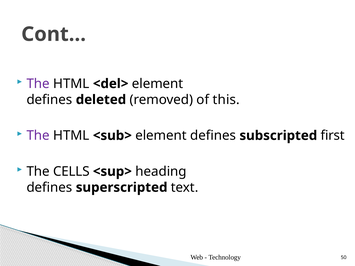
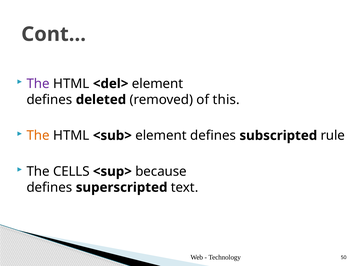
The colour: purple -> orange (38, 136)
first: first -> rule (333, 136)
heading: heading -> because (161, 172)
